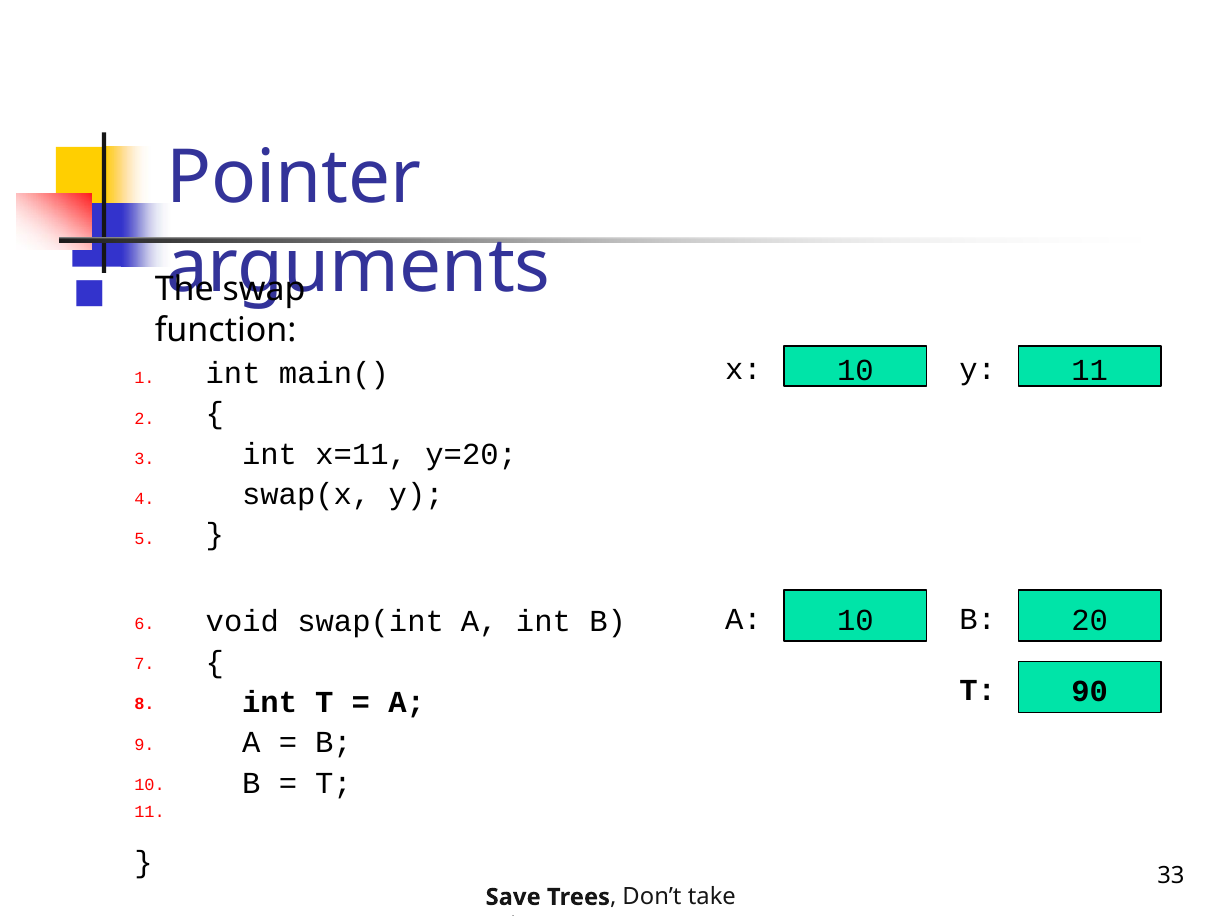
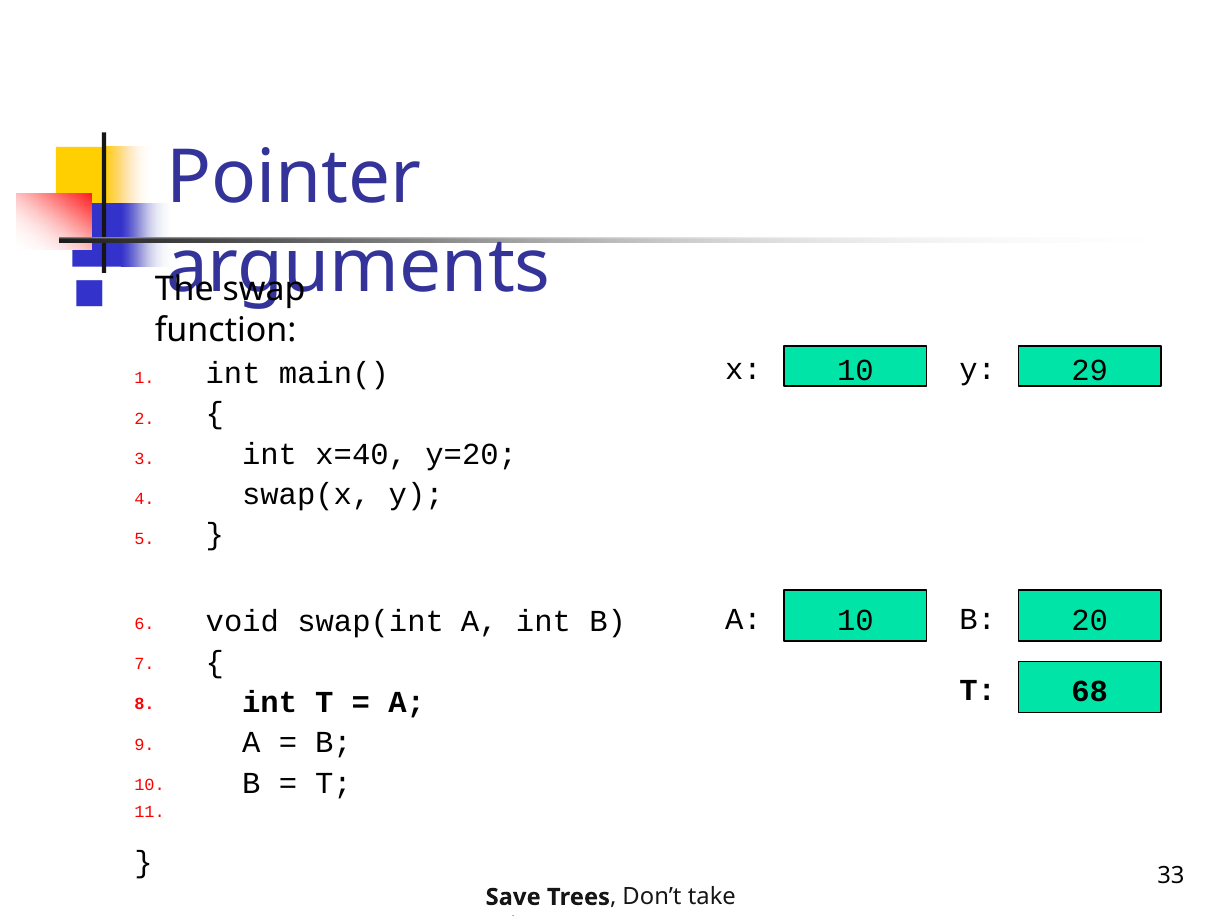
x 11: 11 -> 29 (1090, 370)
x=11: x=11 -> x=40 (361, 454)
90: 90 -> 68 (1090, 692)
